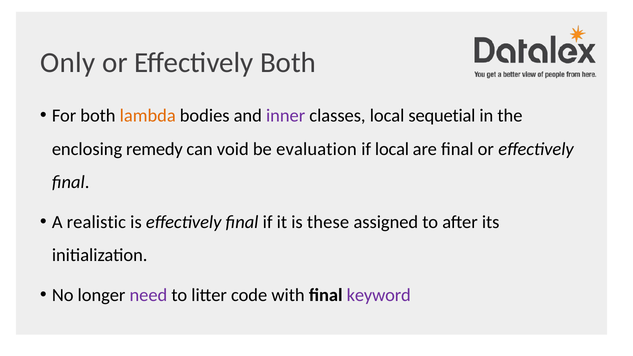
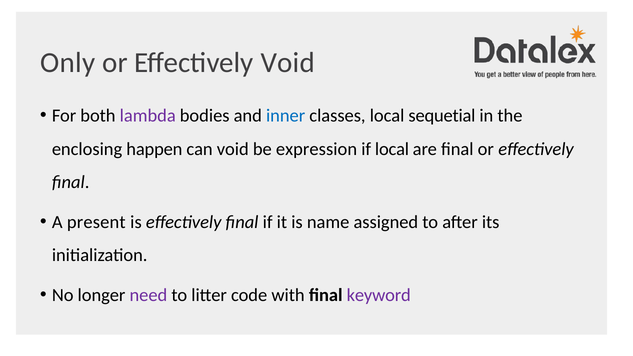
Effectively Both: Both -> Void (288, 63)
lambda colour: orange -> purple (148, 116)
inner colour: purple -> blue (286, 116)
remedy: remedy -> happen (154, 149)
evaluation: evaluation -> expression (317, 149)
realistic: realistic -> present (96, 222)
these: these -> name (328, 222)
